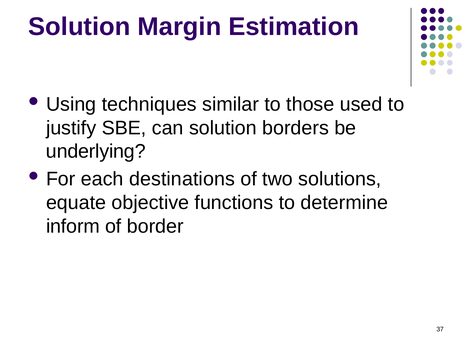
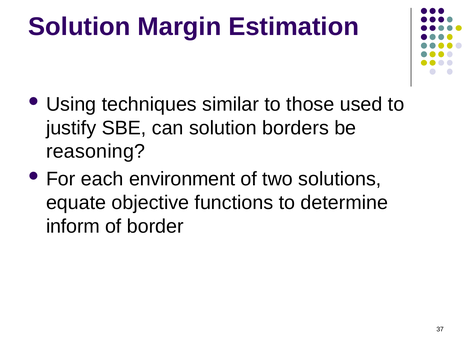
underlying: underlying -> reasoning (96, 151)
destinations: destinations -> environment (182, 179)
